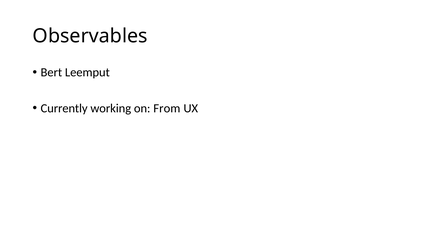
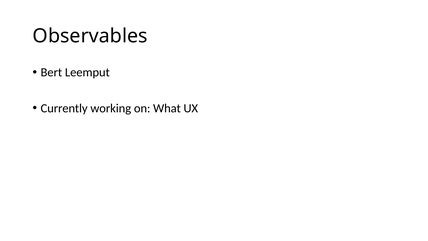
From: From -> What (167, 108)
